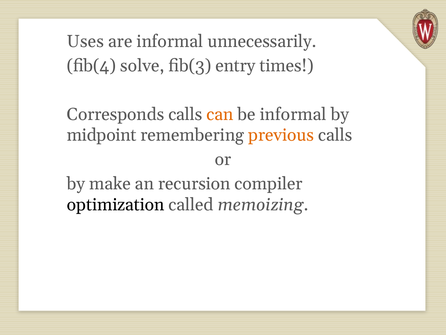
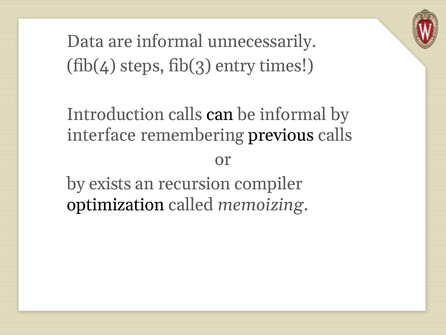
Uses: Uses -> Data (85, 41)
solve: solve -> steps (142, 66)
Corresponds: Corresponds -> Introduction (116, 114)
can colour: orange -> black (220, 114)
midpoint: midpoint -> interface (102, 135)
previous colour: orange -> black (281, 135)
make: make -> exists (110, 184)
